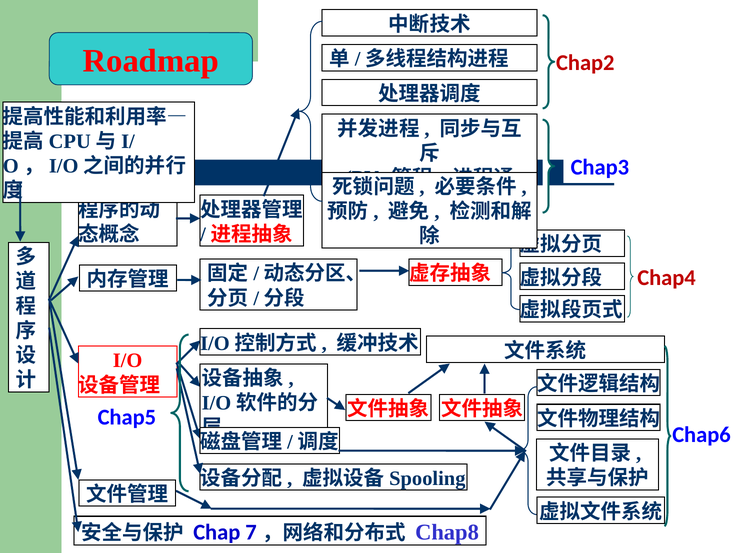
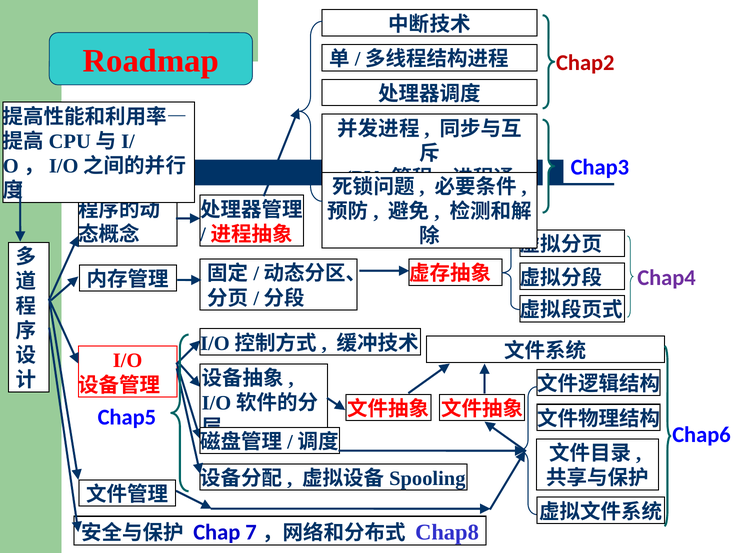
Chap4 colour: red -> purple (667, 278)
